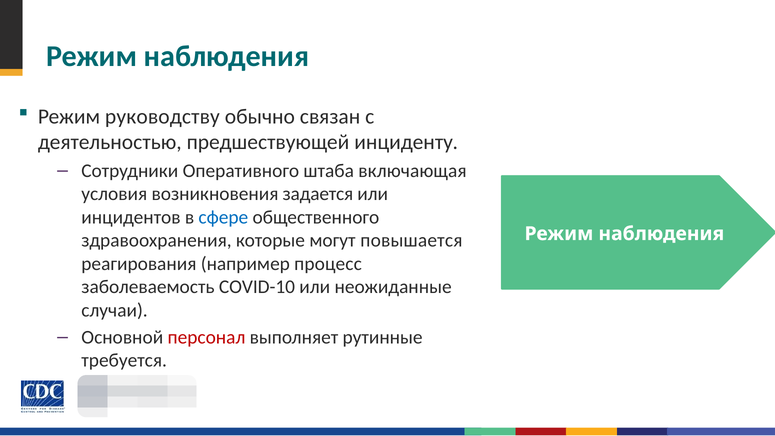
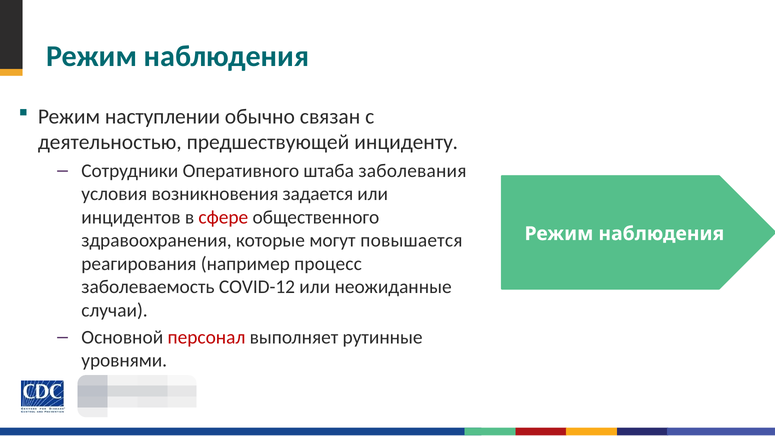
руководству: руководству -> наступлении (163, 117)
включающая: включающая -> заболевания (412, 171)
сфере colour: blue -> red (223, 217)
COVID-10: COVID-10 -> COVID-12 (257, 287)
требуется: требуется -> уровнями (124, 361)
